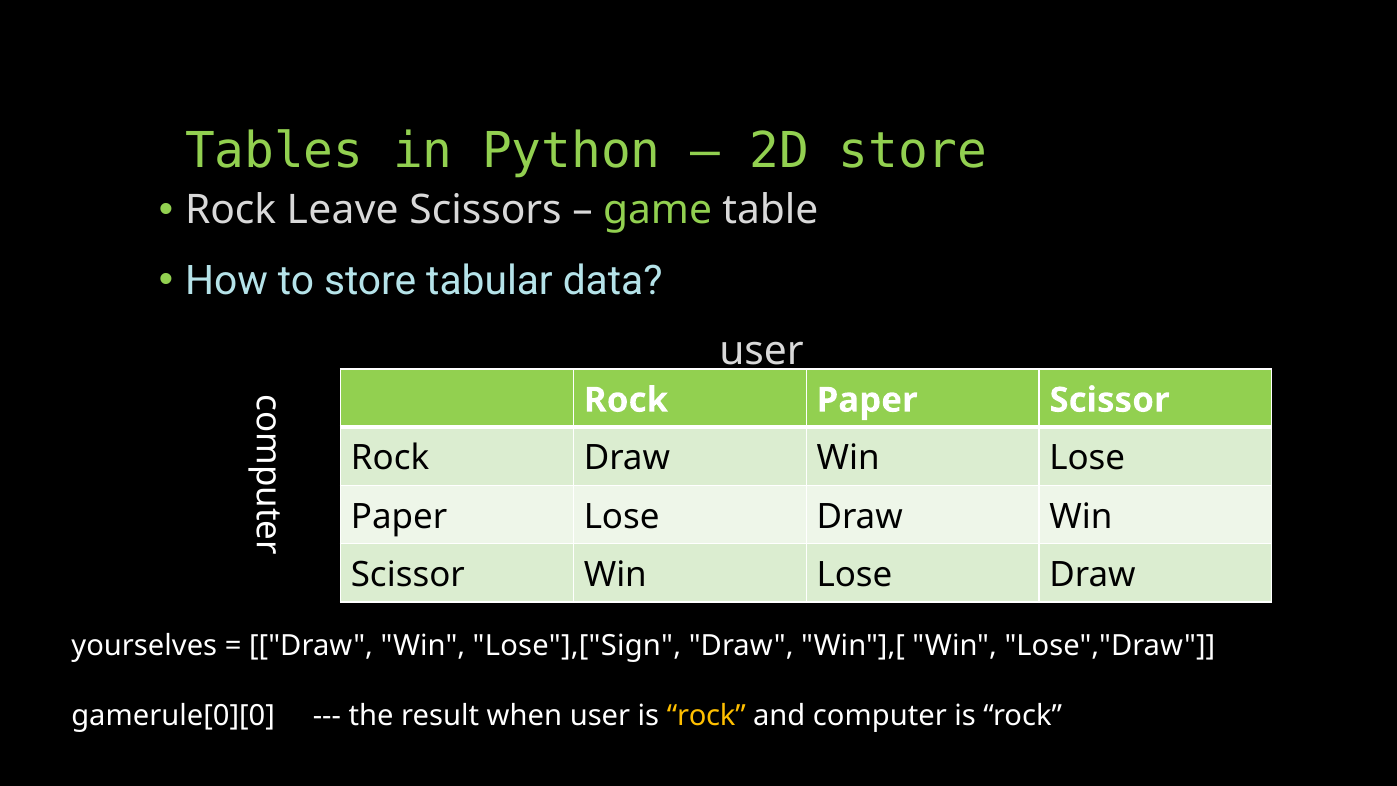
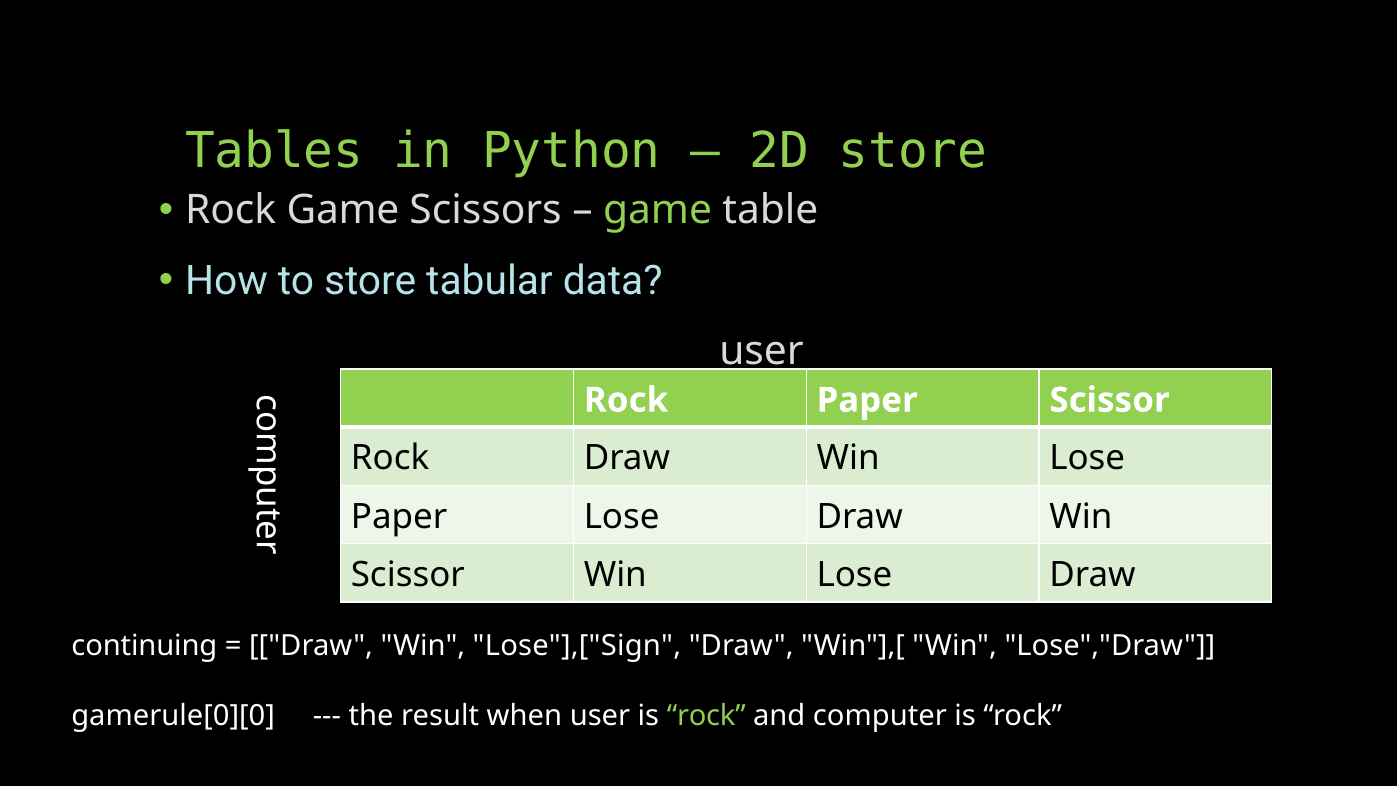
Rock Leave: Leave -> Game (343, 210)
yourselves: yourselves -> continuing (144, 646)
rock colour: yellow -> light green (706, 716)
